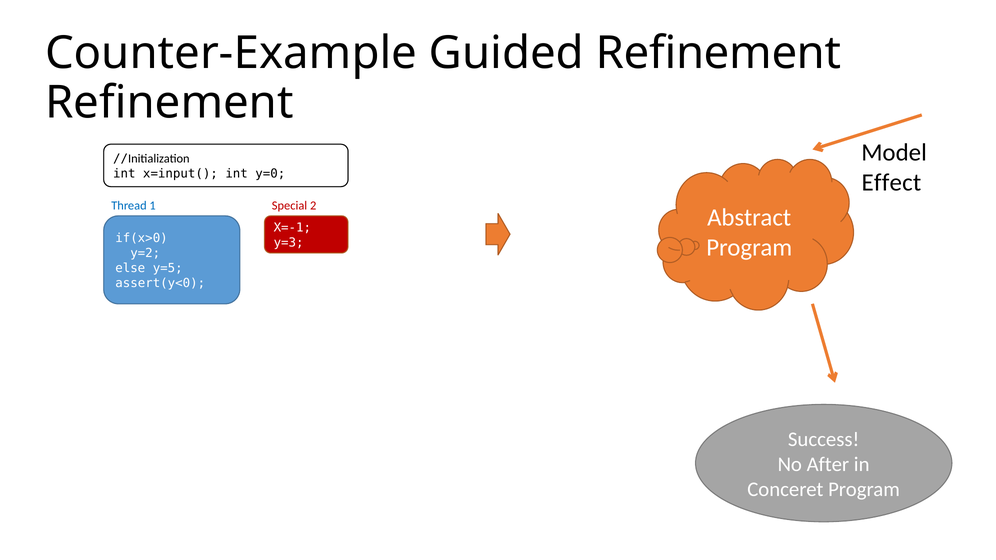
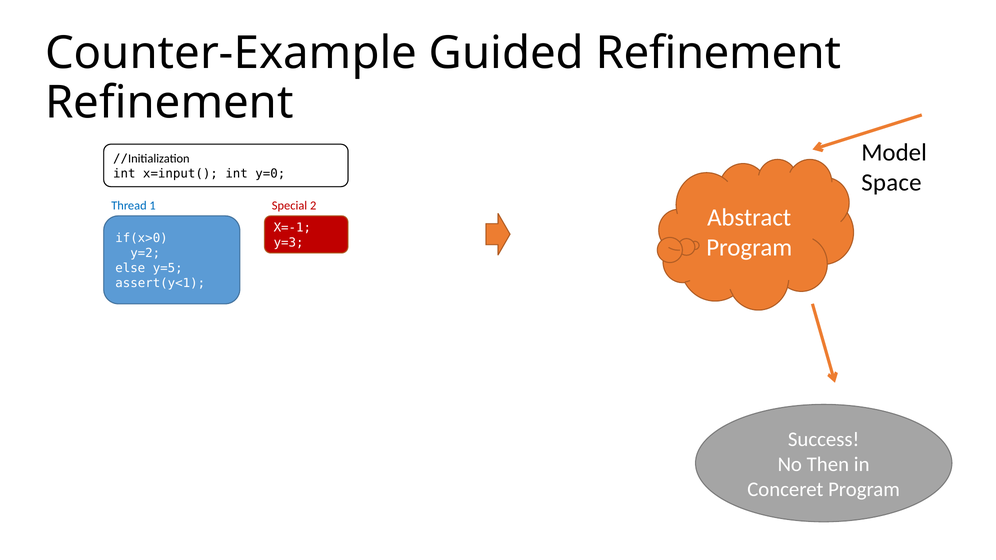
Effect: Effect -> Space (891, 183)
assert(y<0: assert(y<0 -> assert(y<1 (160, 283)
After: After -> Then (828, 465)
